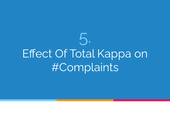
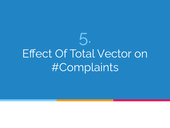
Kappa: Kappa -> Vector (114, 54)
